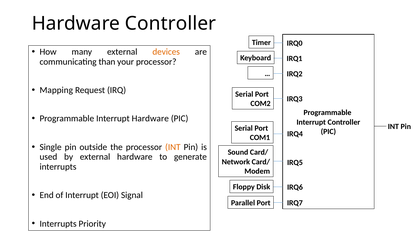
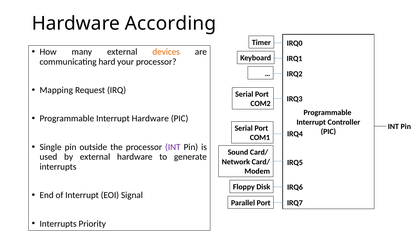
Hardware Controller: Controller -> According (171, 23)
than: than -> hard (107, 62)
INT colour: orange -> purple (173, 147)
